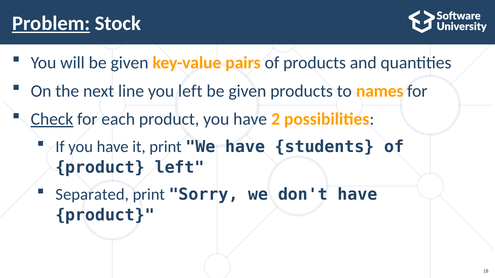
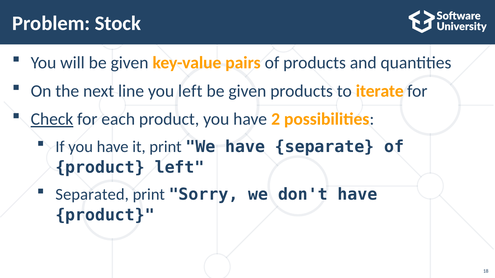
Problem underline: present -> none (51, 23)
names: names -> iterate (380, 91)
students: students -> separate (325, 147)
